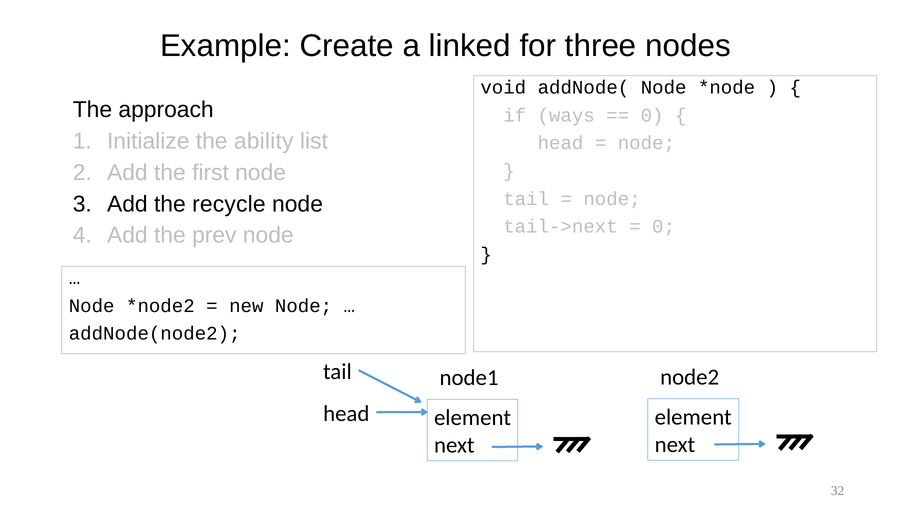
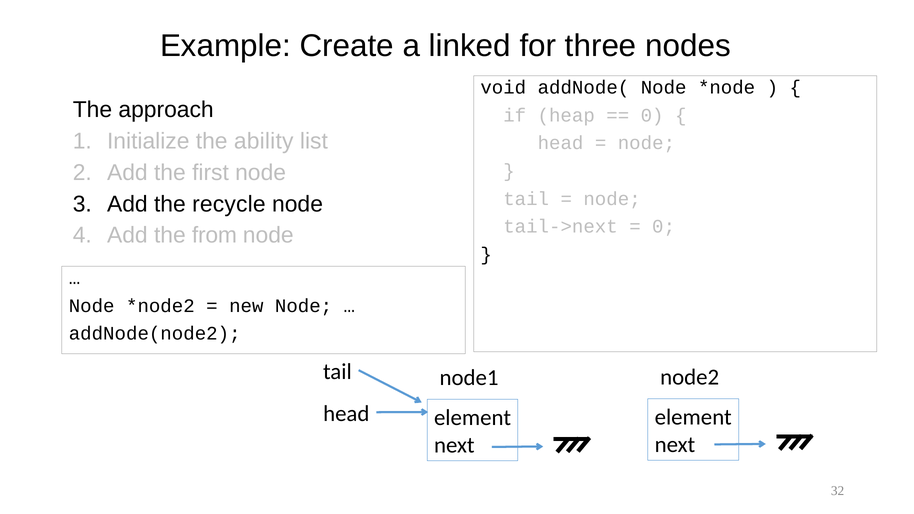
ways: ways -> heap (566, 115)
prev: prev -> from (214, 235)
